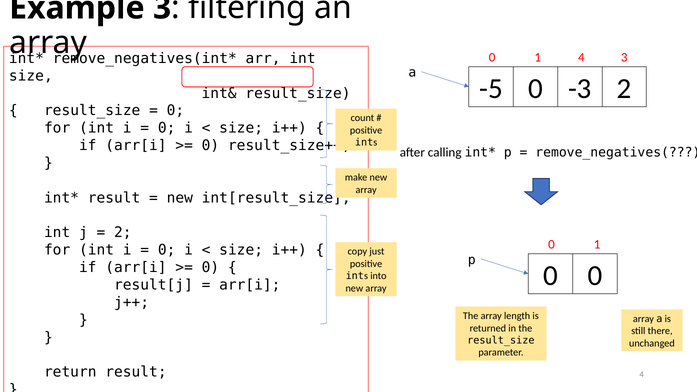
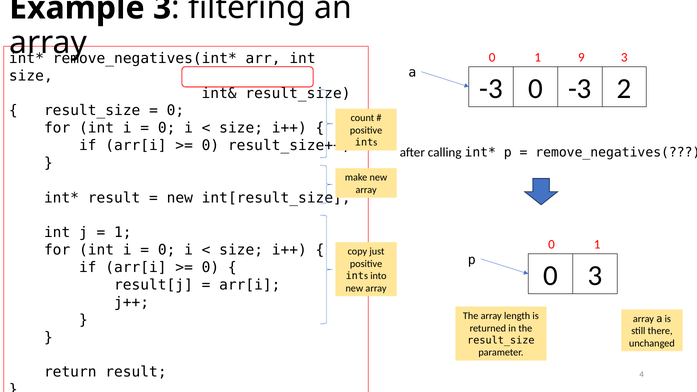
1 4: 4 -> 9 (581, 57)
-5: -5 -> -3 (491, 89)
2: 2 -> 1 (123, 233)
0: 0 -> 3 (595, 276)
